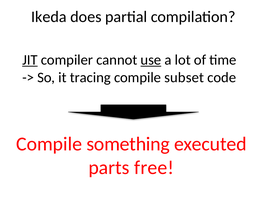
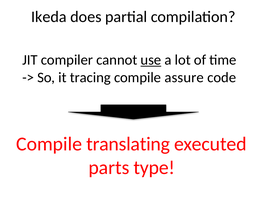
JIT underline: present -> none (30, 60)
subset: subset -> assure (184, 78)
something: something -> translating (128, 144)
free: free -> type (154, 168)
